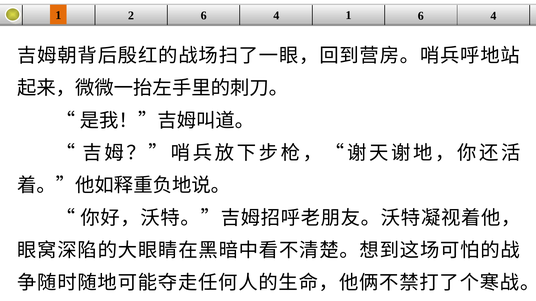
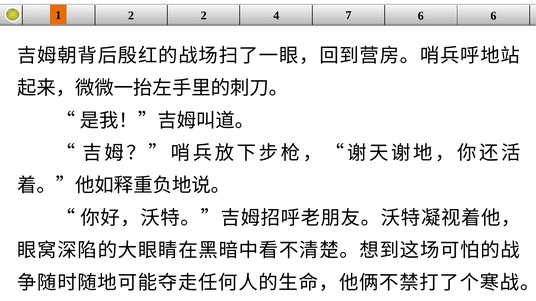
2 6: 6 -> 2 (204, 15)
4 1: 1 -> 7 (349, 15)
4: 4 -> 6 (493, 16)
